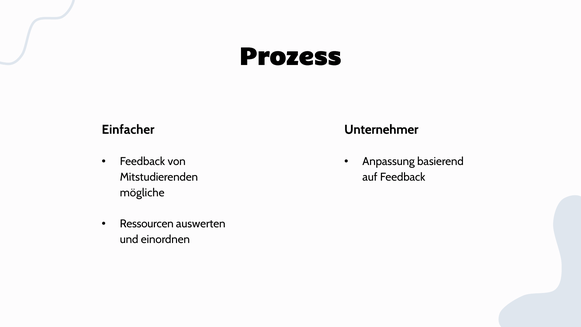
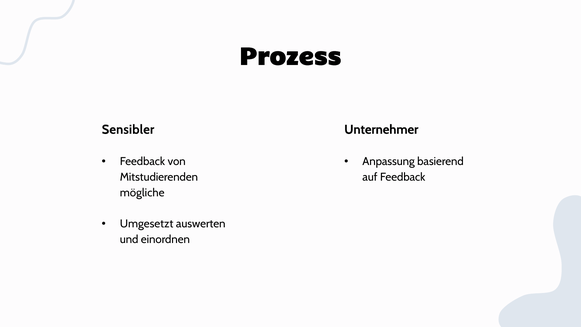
Einfacher: Einfacher -> Sensibler (128, 129)
Ressourcen: Ressourcen -> Umgesetzt (147, 224)
